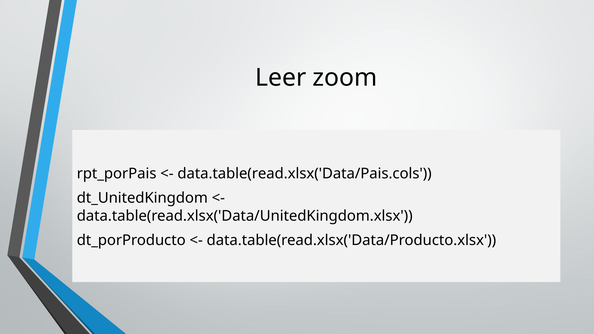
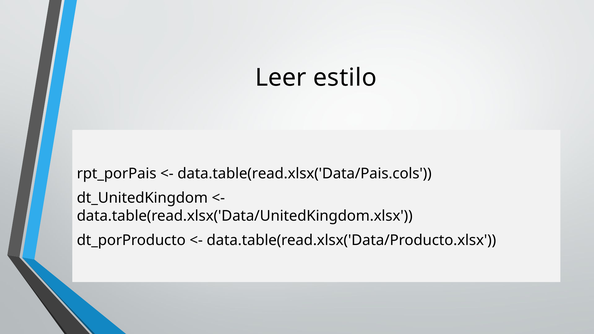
zoom: zoom -> estilo (345, 78)
